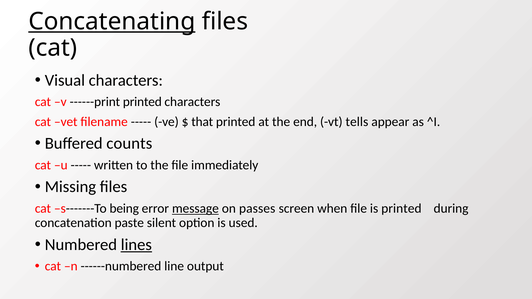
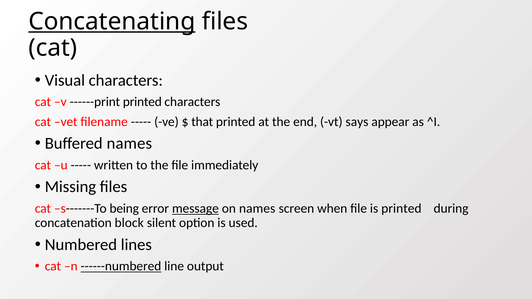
tells: tells -> says (357, 122)
Buffered counts: counts -> names (129, 144)
on passes: passes -> names (257, 209)
paste: paste -> block (129, 223)
lines underline: present -> none (136, 245)
------numbered underline: none -> present (121, 266)
